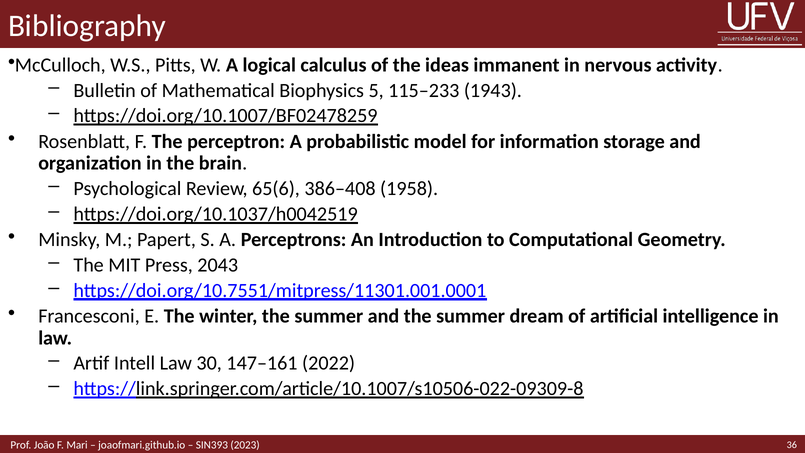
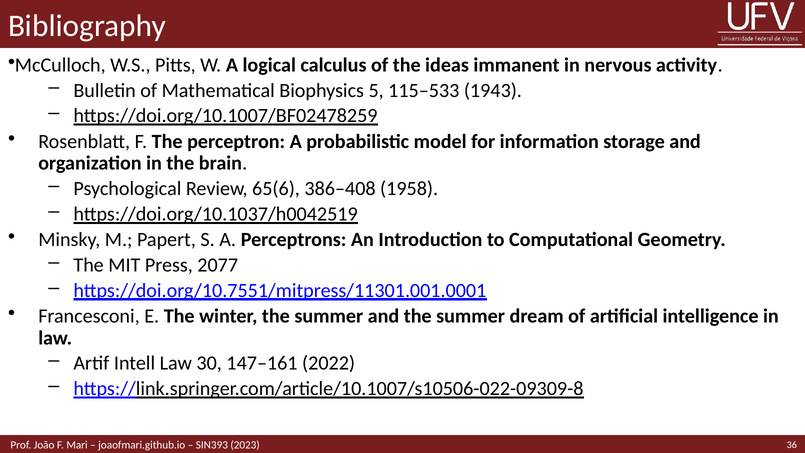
115–233: 115–233 -> 115–533 (424, 90)
2043: 2043 -> 2077 (218, 265)
